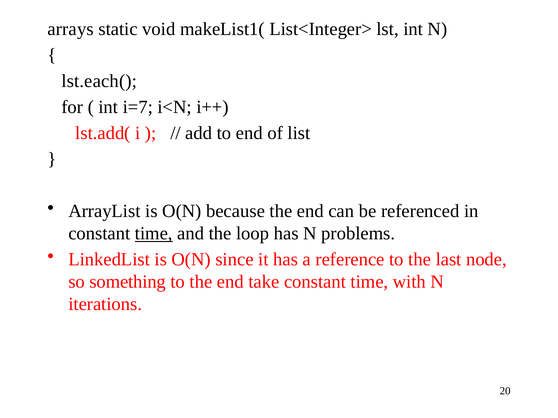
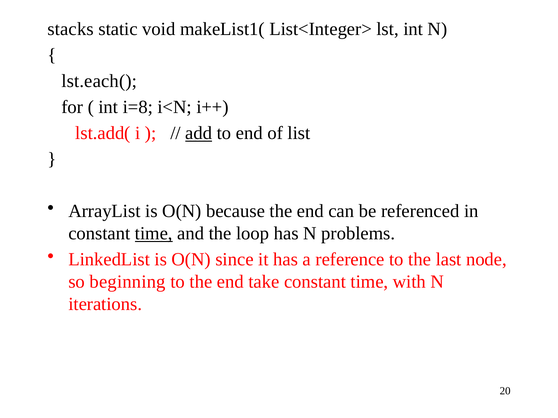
arrays: arrays -> stacks (71, 29)
i=7: i=7 -> i=8 (138, 107)
add underline: none -> present (199, 133)
something: something -> beginning (128, 282)
